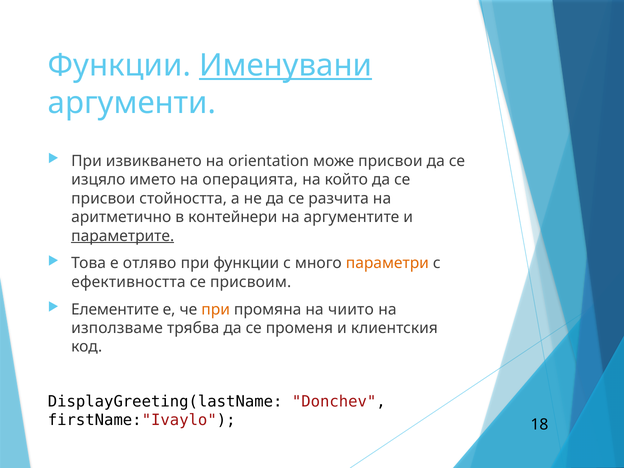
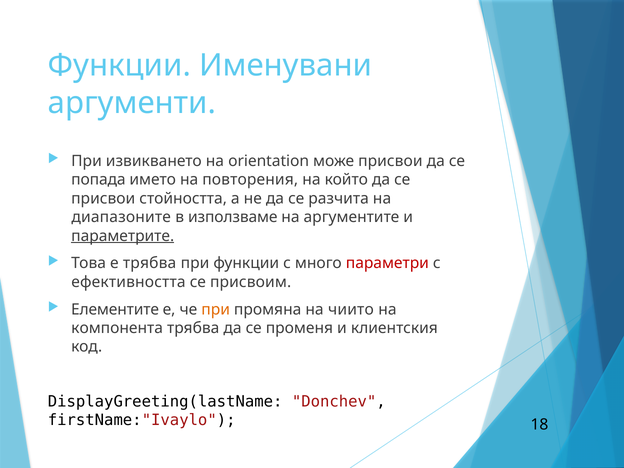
Именувани underline: present -> none (286, 66)
изцяло: изцяло -> попада (98, 180)
операцията: операцията -> повторения (250, 180)
аритметично: аритметично -> диапазоните (121, 217)
контейнери: контейнери -> използваме (233, 217)
е отляво: отляво -> трябва (150, 263)
параметри colour: orange -> red (387, 263)
използваме: използваме -> компонента (117, 328)
